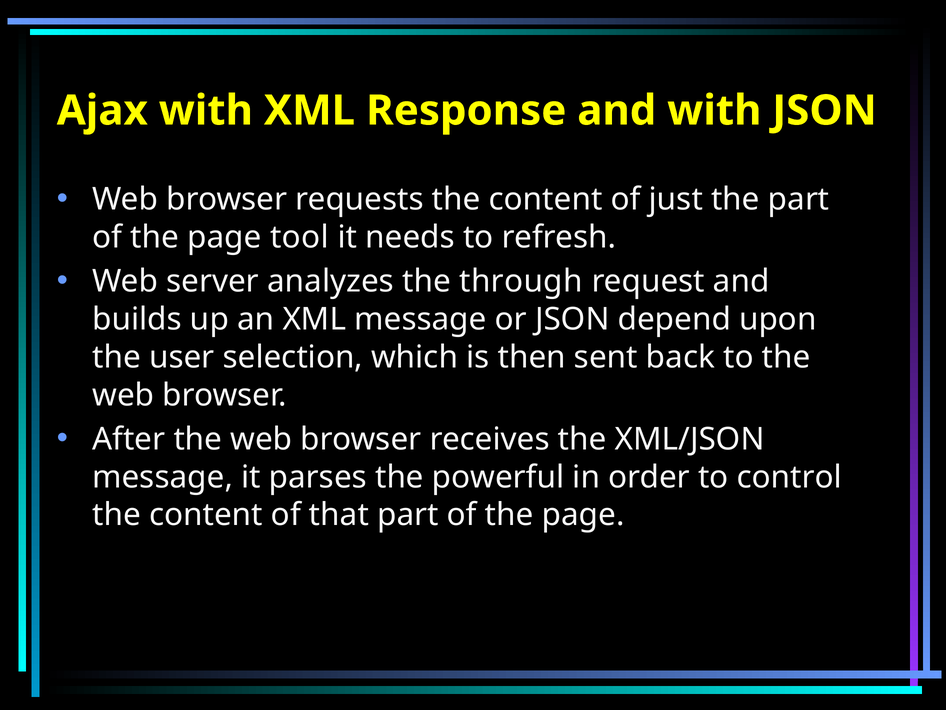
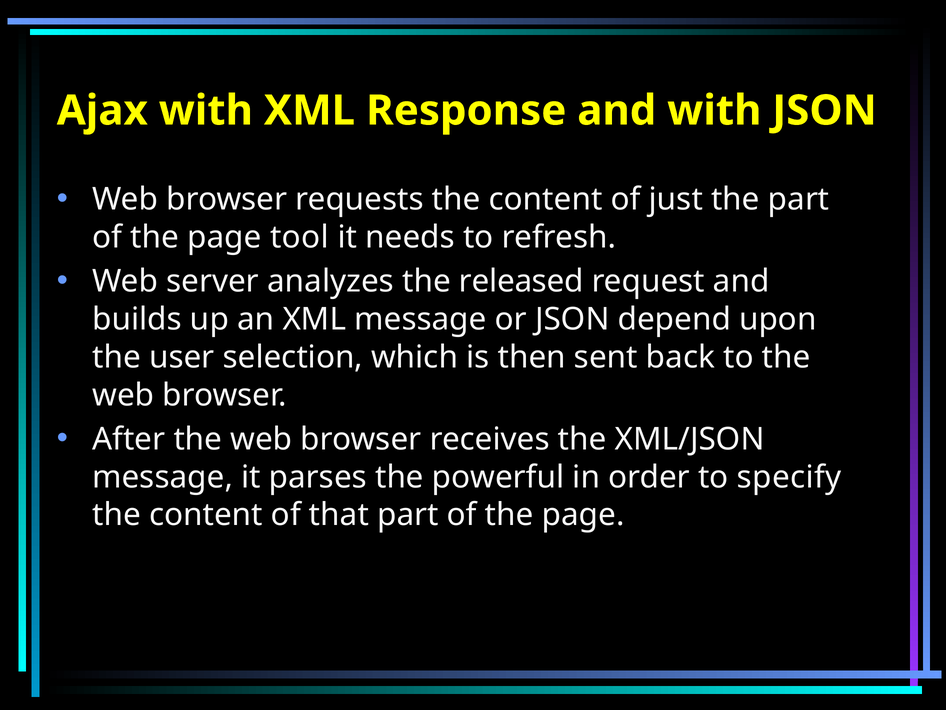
through: through -> released (521, 281)
control: control -> specify (789, 477)
